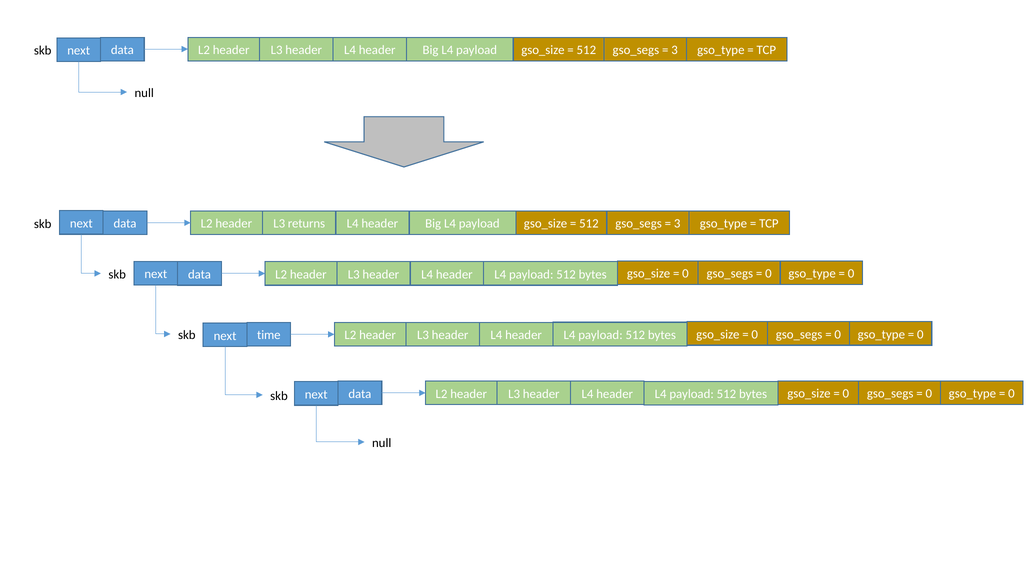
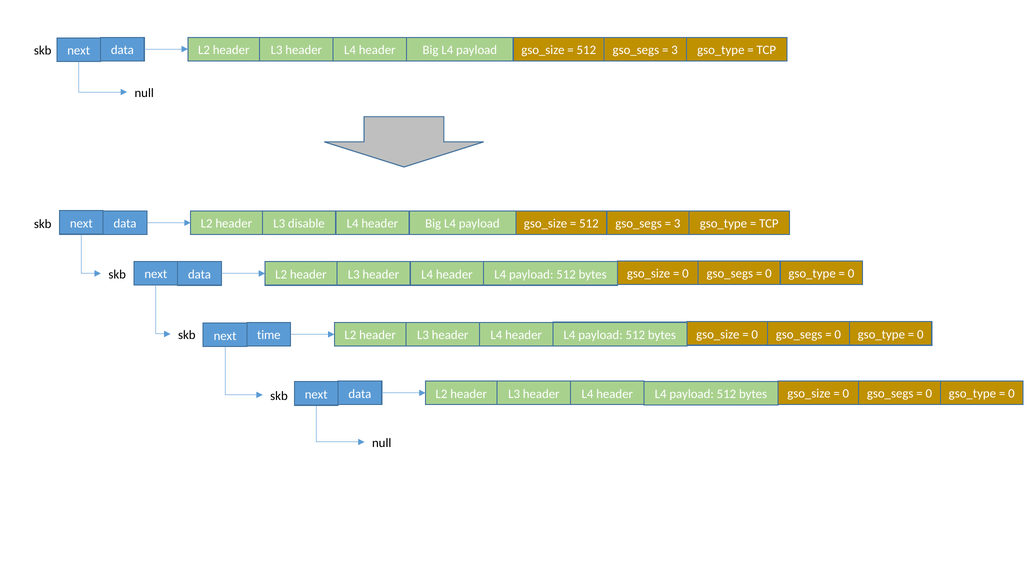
returns: returns -> disable (306, 224)
